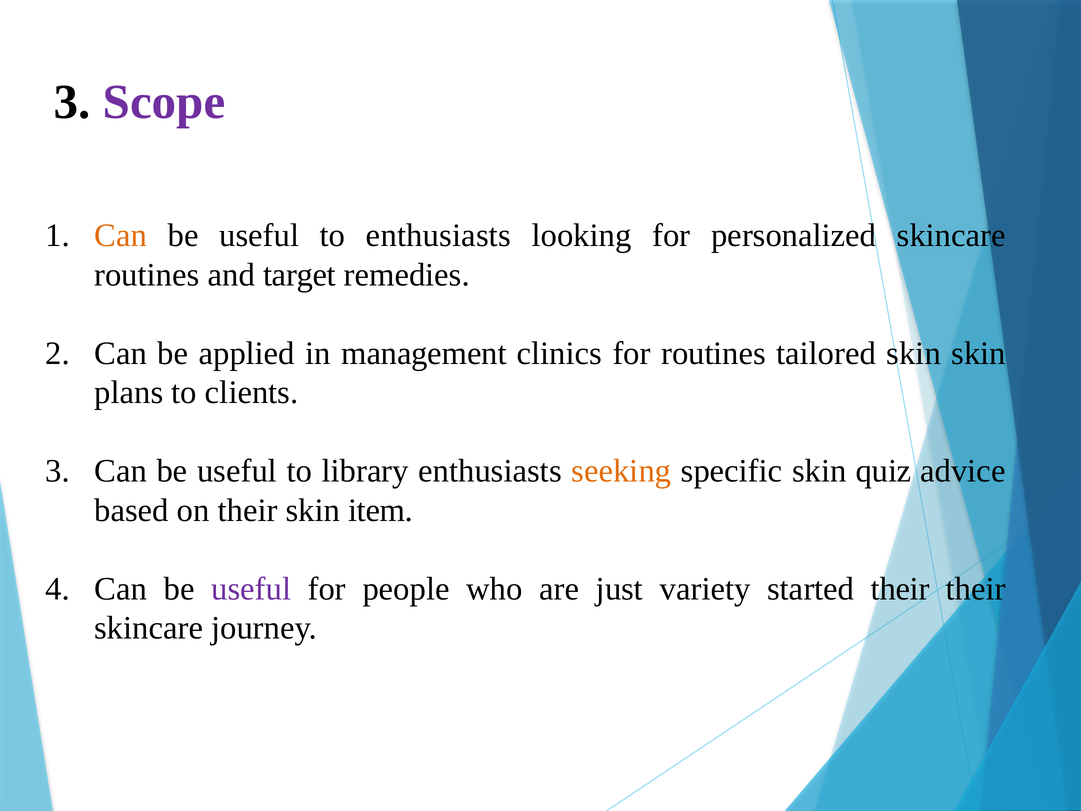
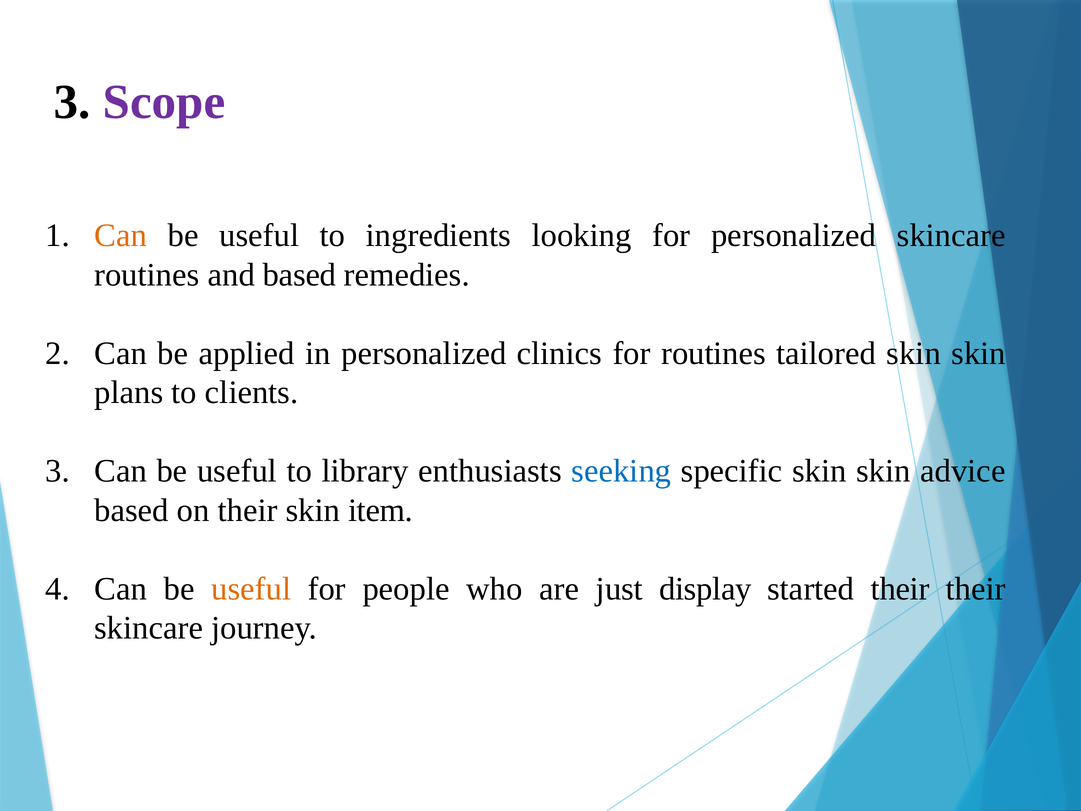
to enthusiasts: enthusiasts -> ingredients (438, 235)
and target: target -> based (299, 275)
in management: management -> personalized (424, 353)
seeking colour: orange -> blue (621, 471)
specific skin quiz: quiz -> skin (883, 471)
useful colour: purple -> orange (251, 588)
variety: variety -> display (705, 588)
